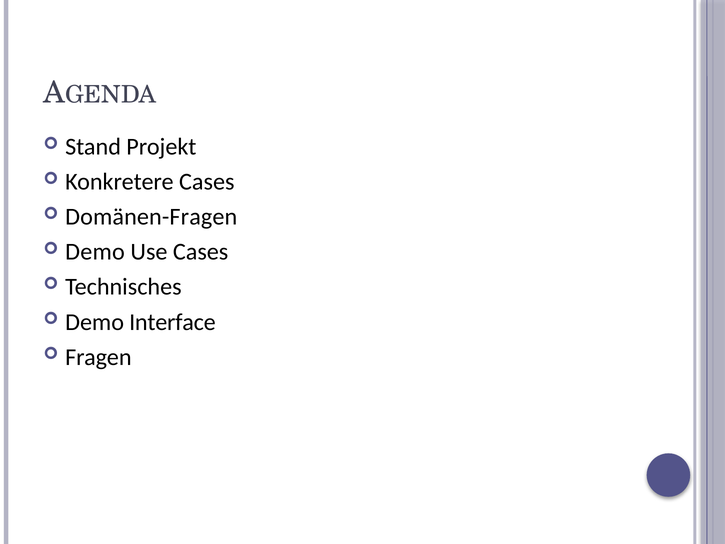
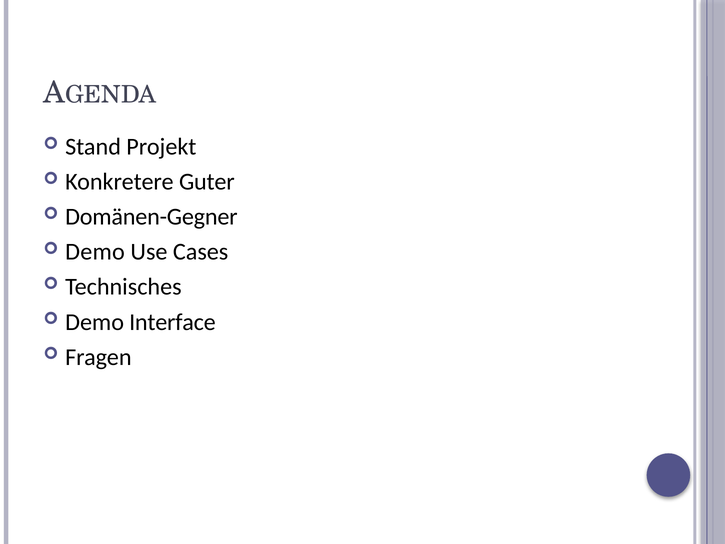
Konkretere Cases: Cases -> Guter (207, 182)
Domänen-Fragen: Domänen-Fragen -> Domänen-Gegner (151, 217)
